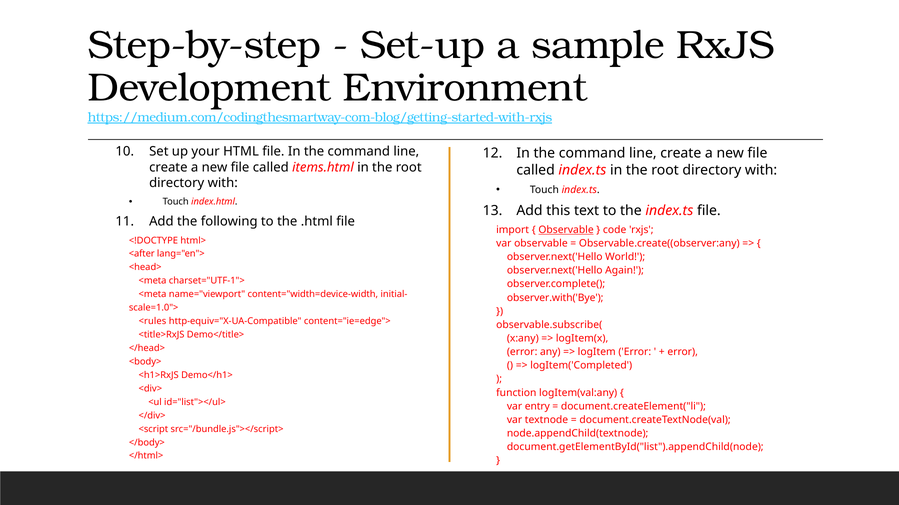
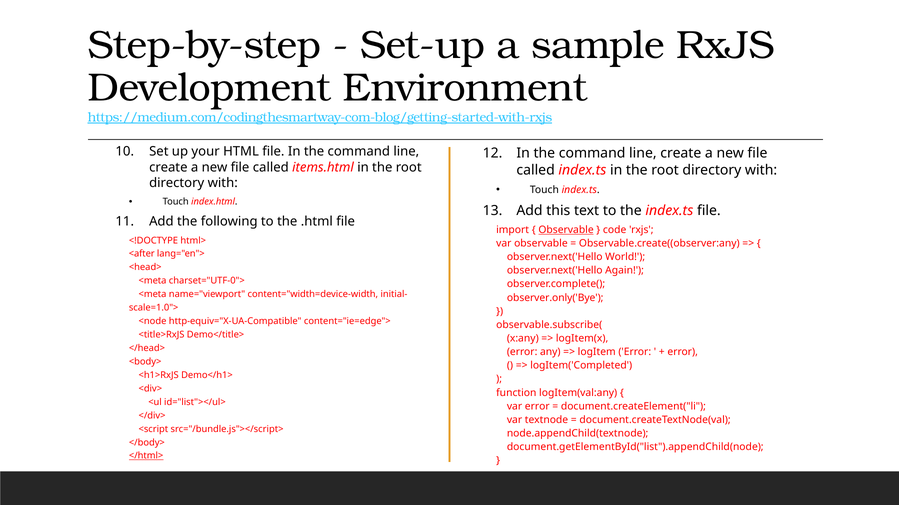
charset="UTF-1">: charset="UTF-1"> -> charset="UTF-0"> (207, 281)
observer.with('Bye: observer.with('Bye -> observer.only('Bye (555, 298)
<rules: <rules -> <node (153, 322)
var entry: entry -> error (537, 407)
</html> underline: none -> present (146, 457)
